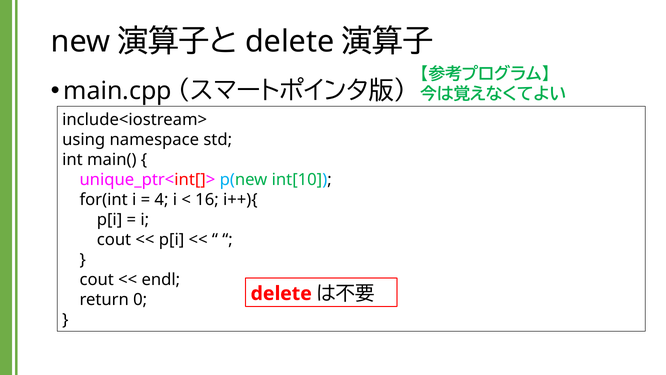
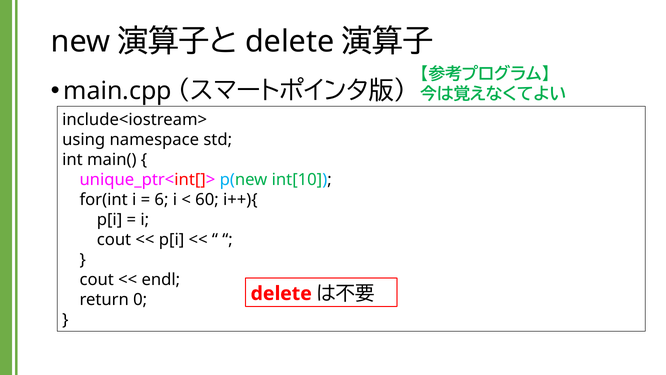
4: 4 -> 6 (161, 200)
16: 16 -> 60 (207, 200)
